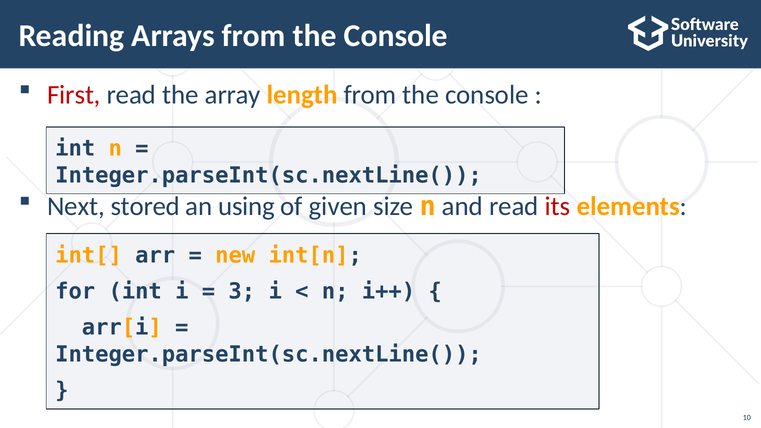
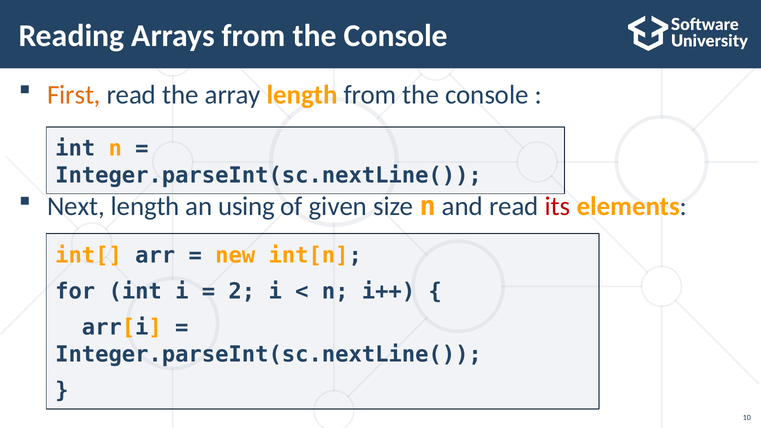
First colour: red -> orange (74, 95)
Next stored: stored -> length (145, 206)
3: 3 -> 2 (242, 291)
